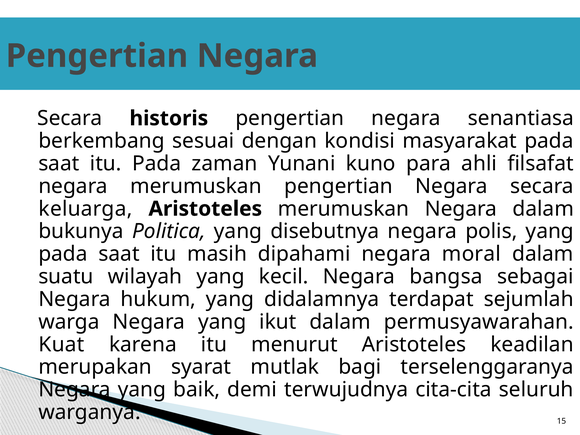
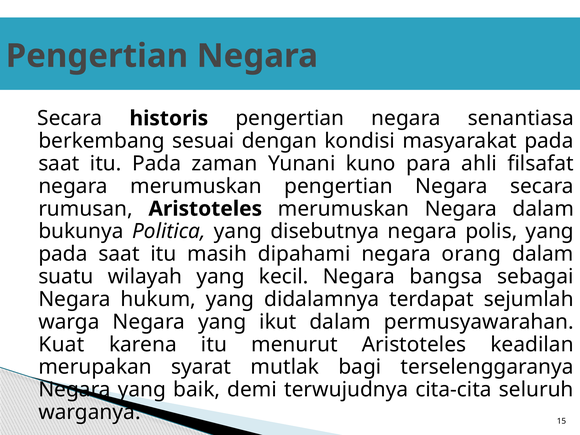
keluarga: keluarga -> rumusan (86, 209)
moral: moral -> orang (471, 254)
